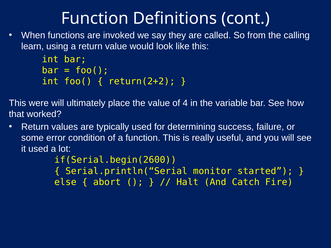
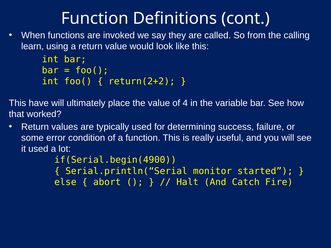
were: were -> have (39, 103)
if(Serial.begin(2600: if(Serial.begin(2600 -> if(Serial.begin(4900 (115, 160)
